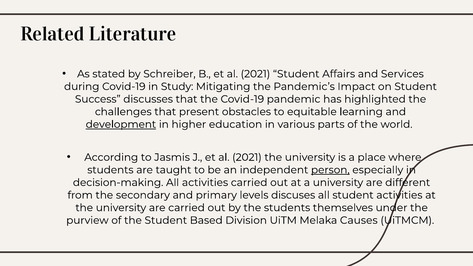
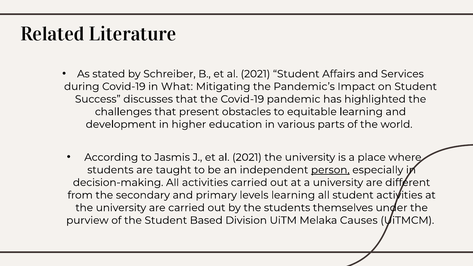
Study: Study -> What (177, 87)
development underline: present -> none (121, 124)
levels discuses: discuses -> learning (293, 195)
